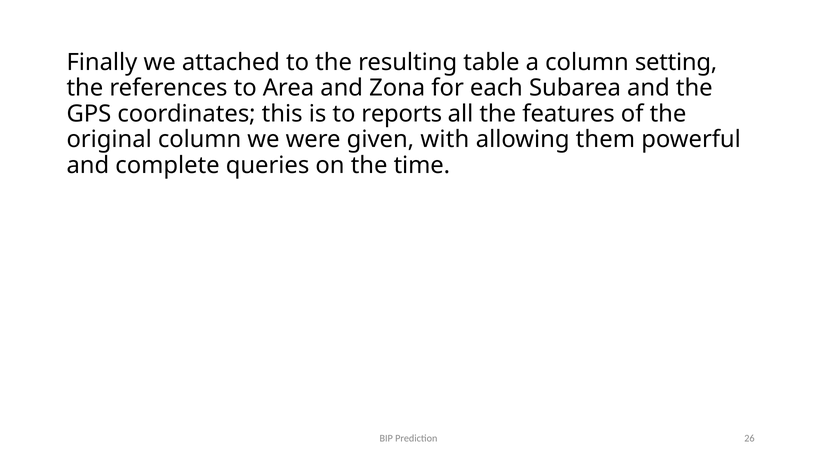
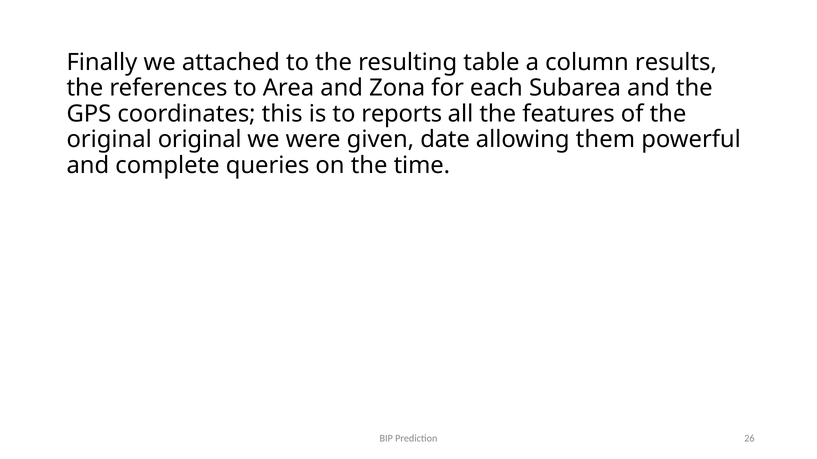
setting: setting -> results (676, 62)
original column: column -> original (200, 140)
with: with -> date (445, 140)
